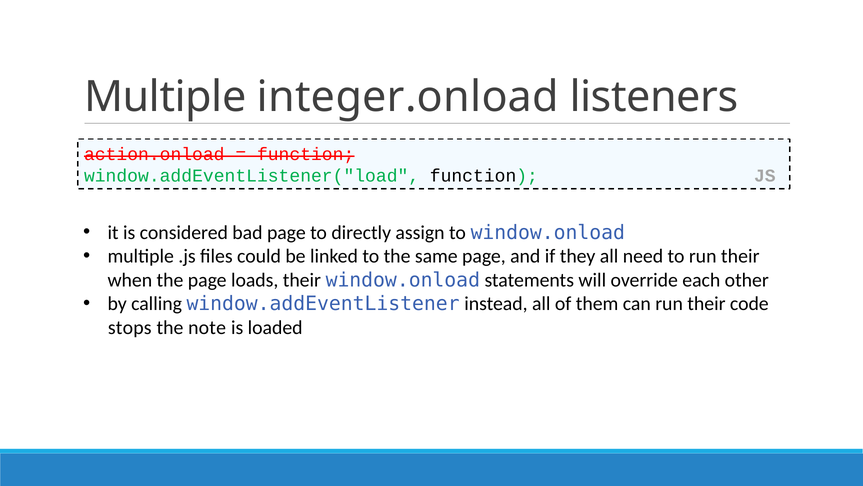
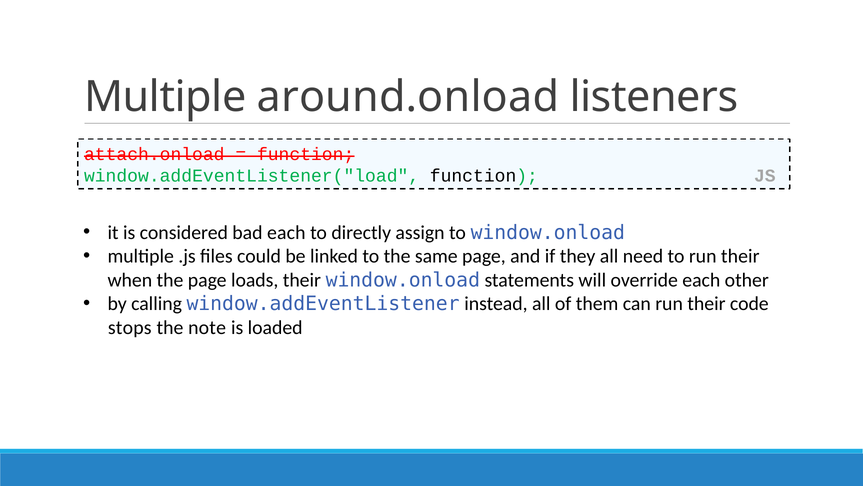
integer.onload: integer.onload -> around.onload (408, 97)
action.onload: action.onload -> attach.onload (154, 154)
bad page: page -> each (286, 232)
